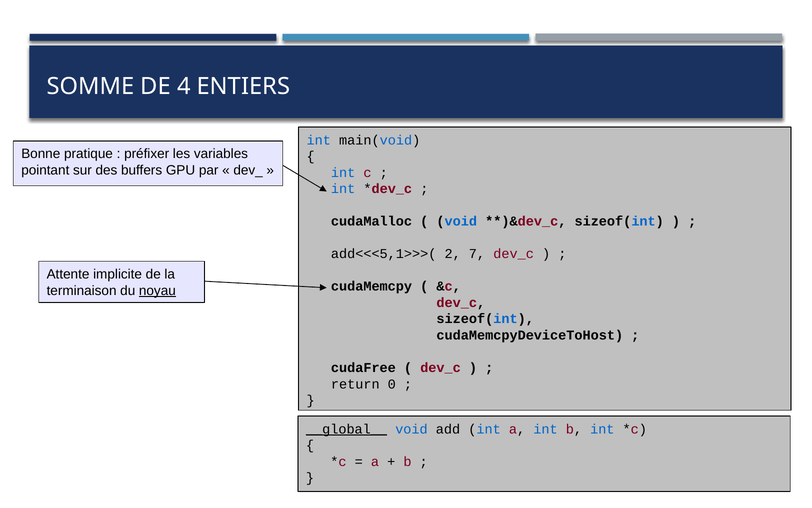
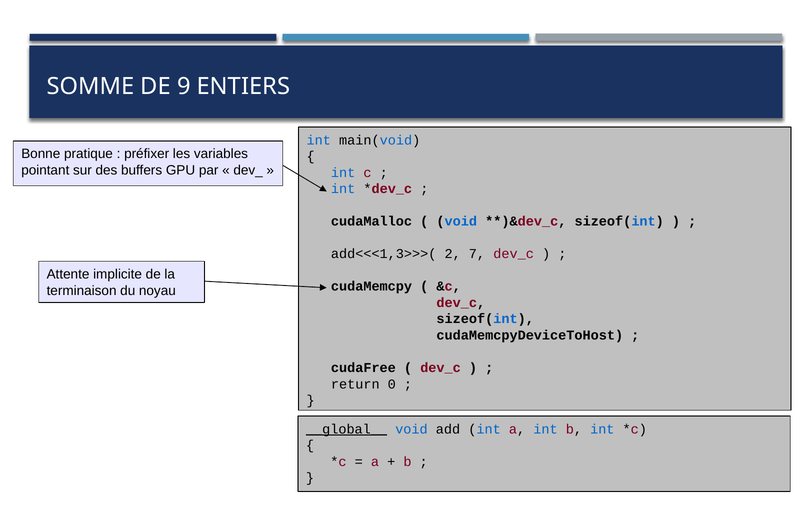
4: 4 -> 9 (184, 86)
add<<<5,1>>>(: add<<<5,1>>>( -> add<<<1,3>>>( (384, 254)
noyau underline: present -> none (157, 290)
